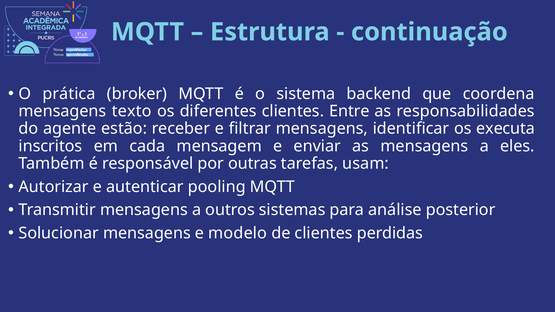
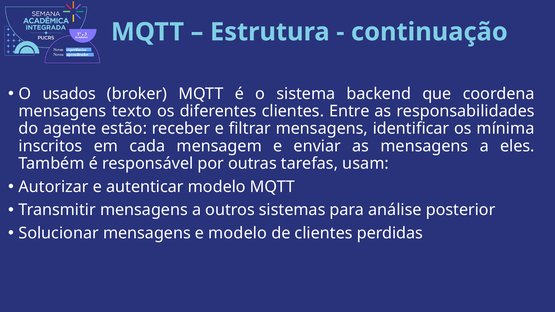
prática: prática -> usados (69, 94)
executa: executa -> mínima (505, 129)
autenticar pooling: pooling -> modelo (217, 187)
